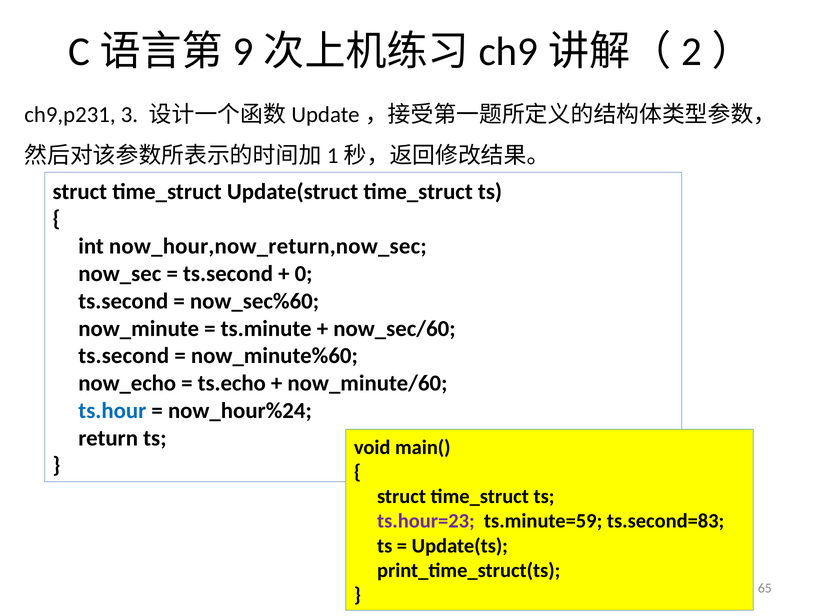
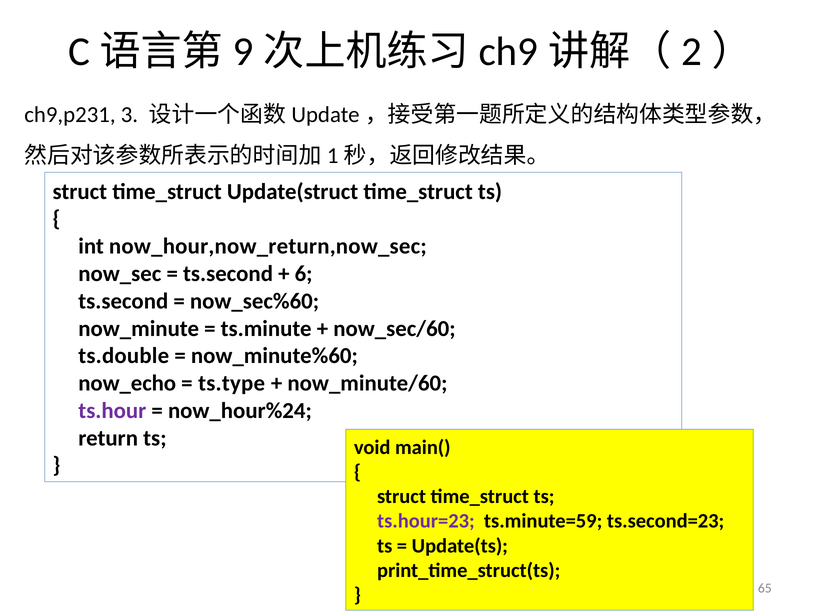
0: 0 -> 6 (304, 274)
ts.second: ts.second -> ts.double (124, 356)
ts.echo: ts.echo -> ts.type (232, 383)
ts.hour colour: blue -> purple (112, 410)
ts.second=83: ts.second=83 -> ts.second=23 (666, 521)
